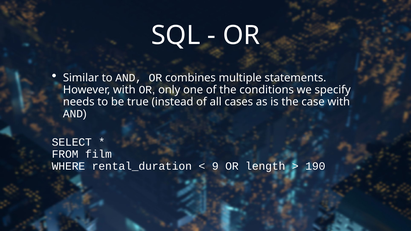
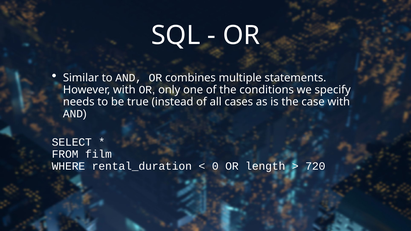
9: 9 -> 0 (215, 166)
190: 190 -> 720 (315, 166)
